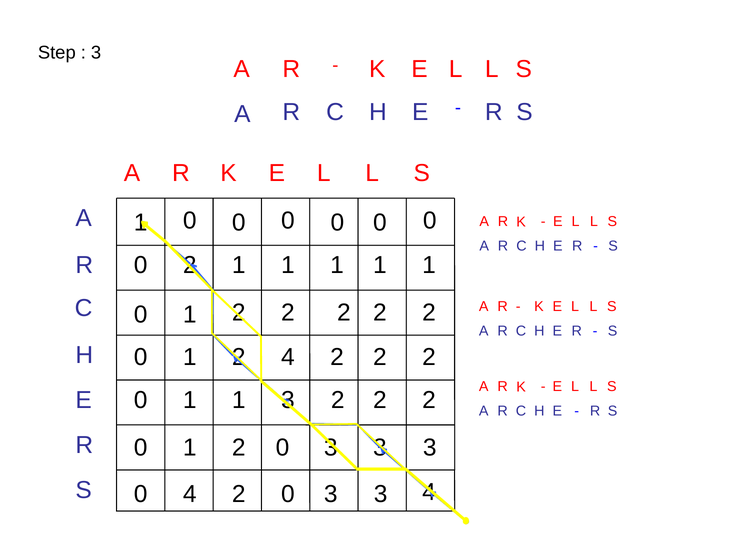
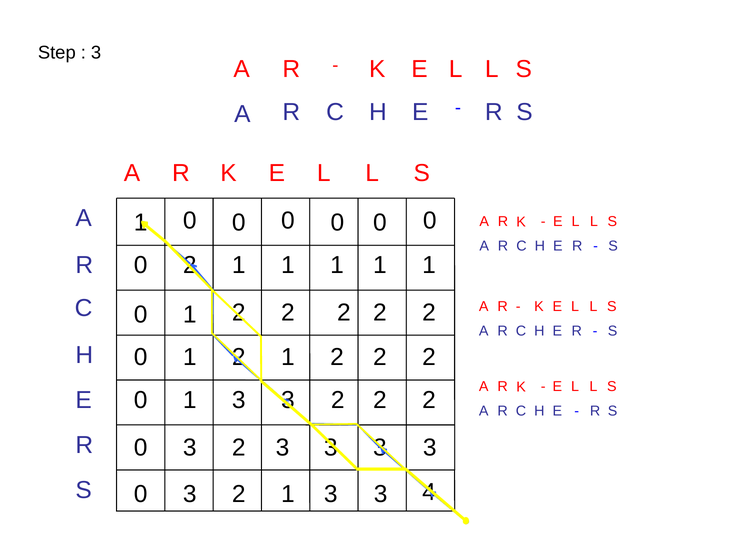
4: 4 -> 1 (288, 357)
0 1 1: 1 -> 3 (239, 400)
1: 1 -> 3 (190, 447)
0: 0 -> 3 (283, 447)
4: 4 -> 3 (190, 494)
0: 0 -> 1 (288, 494)
